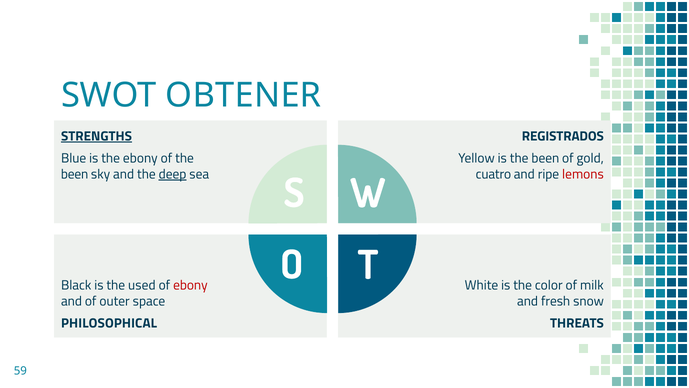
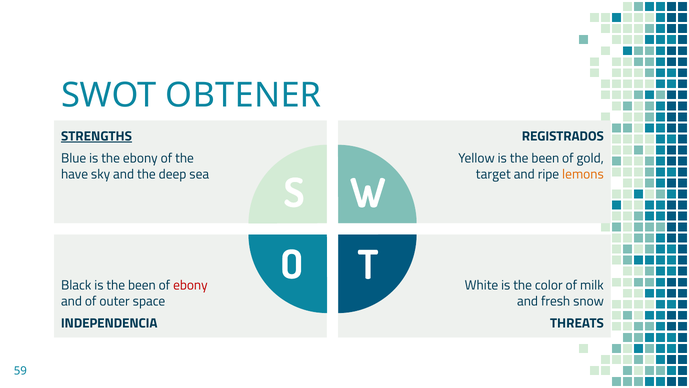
been: been -> have (75, 174)
deep underline: present -> none (173, 174)
cuatro: cuatro -> target (493, 174)
lemons colour: red -> orange (583, 174)
Black is the used: used -> been (142, 285)
PHILOSOPHICAL: PHILOSOPHICAL -> INDEPENDENCIA (109, 323)
